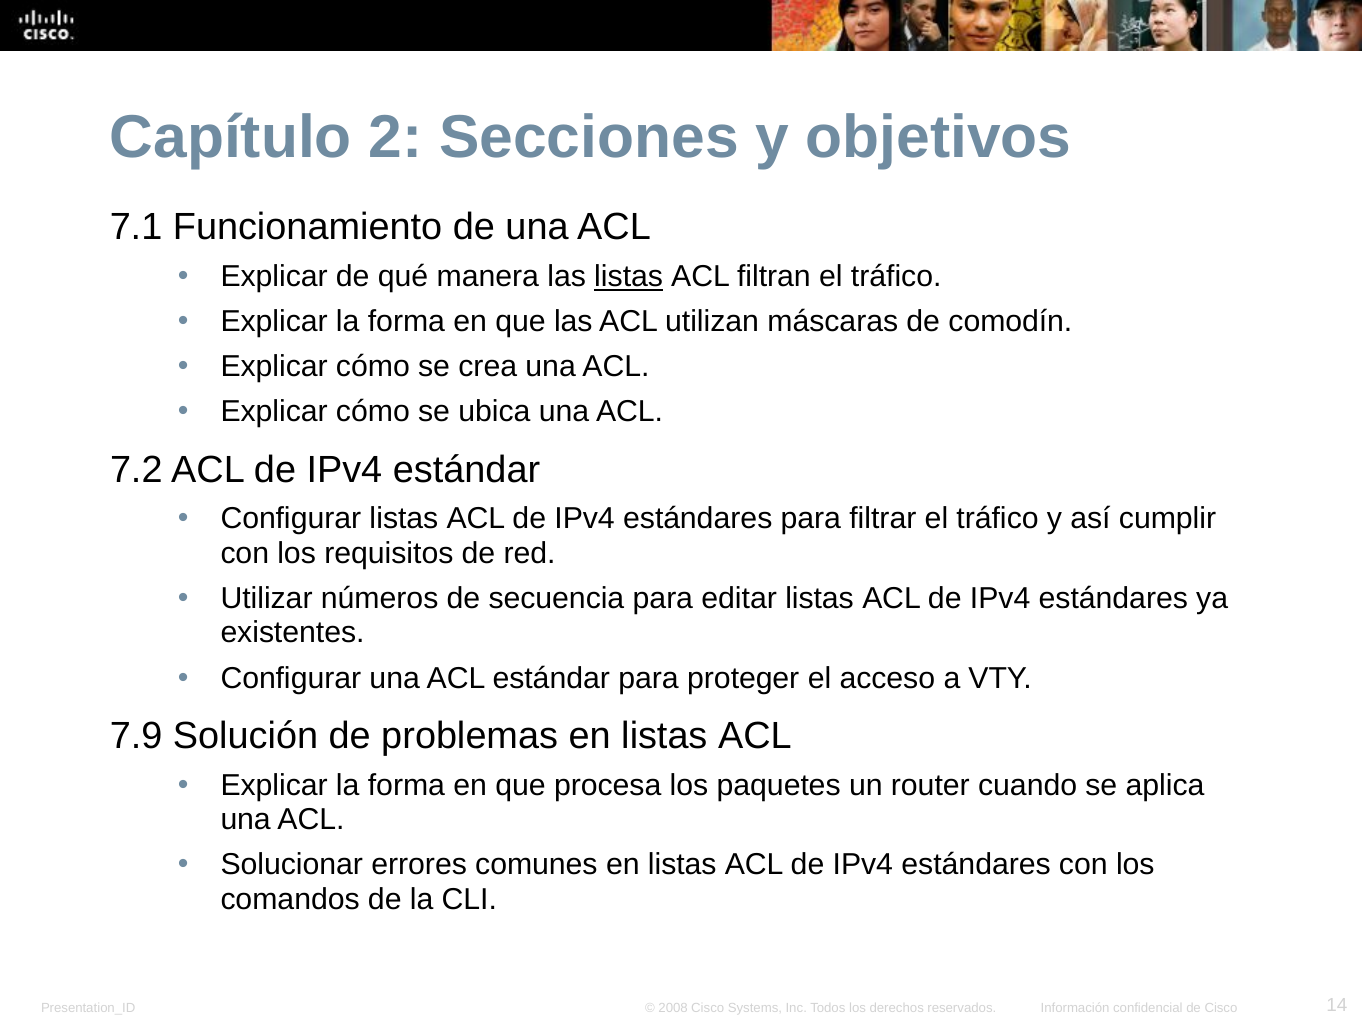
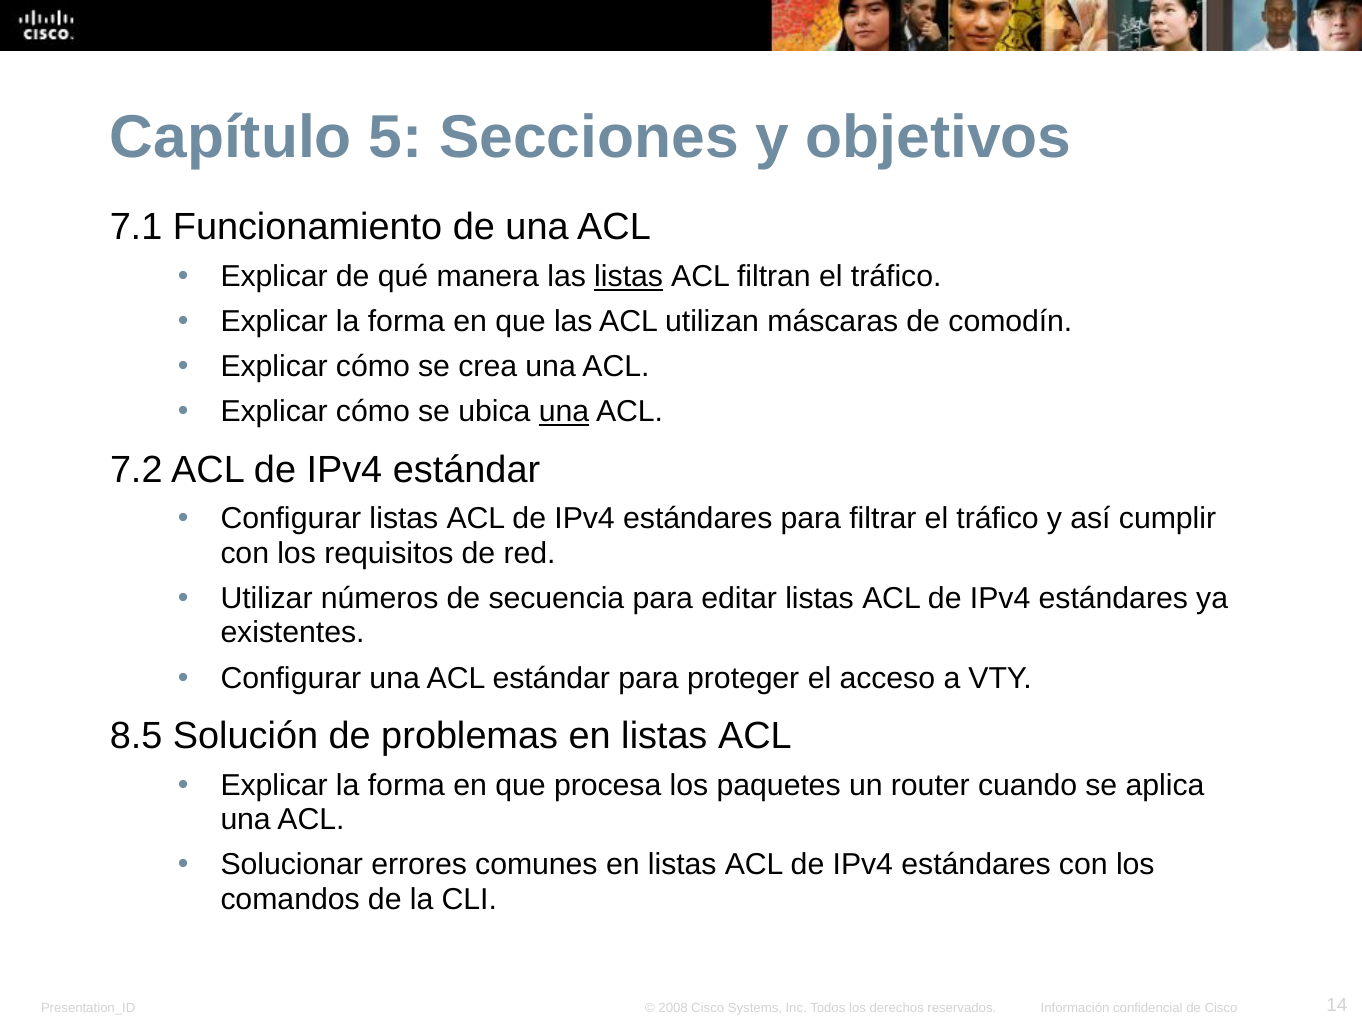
2: 2 -> 5 (396, 138)
una underline: none -> present (564, 412)
7.9: 7.9 -> 8.5 (136, 736)
